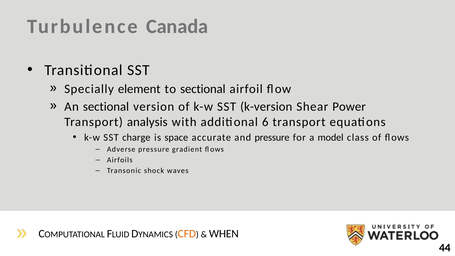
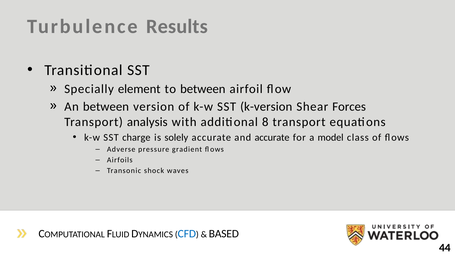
Canada: Canada -> Results (177, 27)
to sectional: sectional -> between (203, 89)
An sectional: sectional -> between (106, 107)
Power: Power -> Forces (349, 107)
6: 6 -> 8 (265, 122)
space: space -> solely (176, 137)
and pressure: pressure -> accurate (272, 137)
CFD colour: orange -> blue (187, 234)
WHEN: WHEN -> BASED (224, 234)
